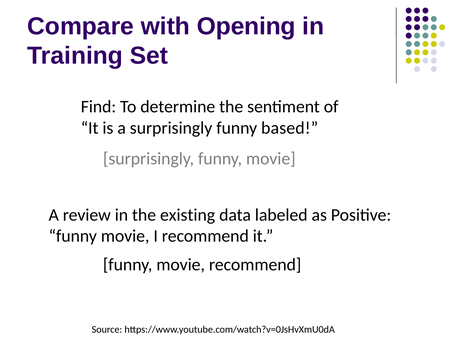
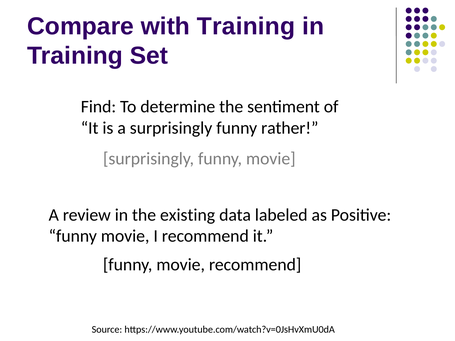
with Opening: Opening -> Training (246, 26)
based: based -> rather (290, 128)
